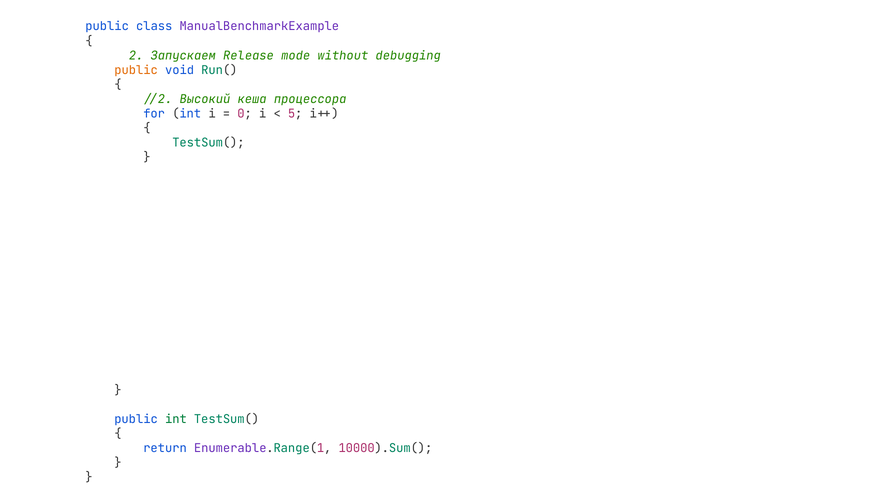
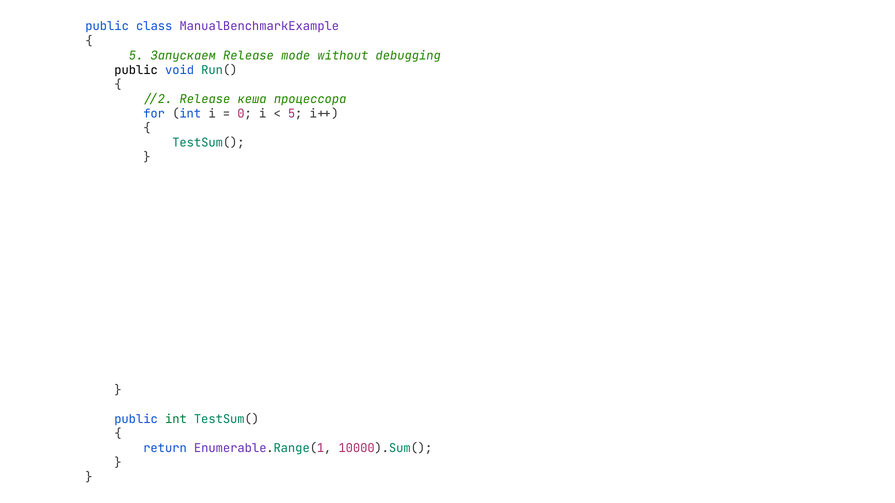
//2: //2 -> //5 (129, 56)
public colour: orange -> black (136, 70)
//2 Высокий: Высокий -> Release (205, 99)
